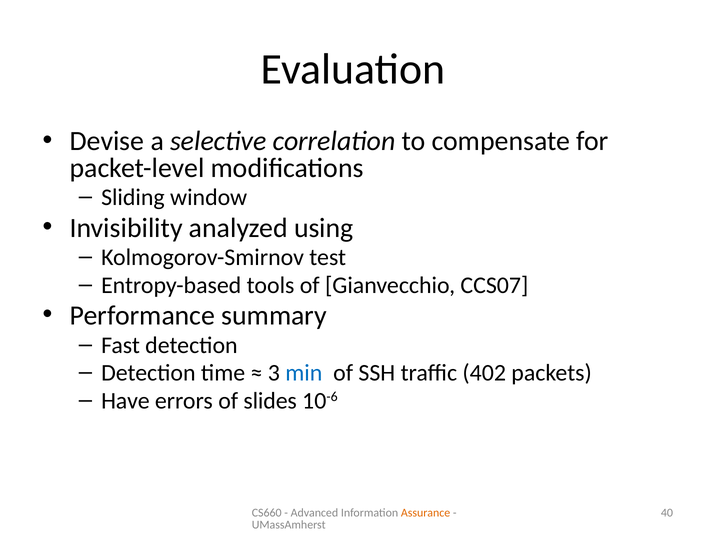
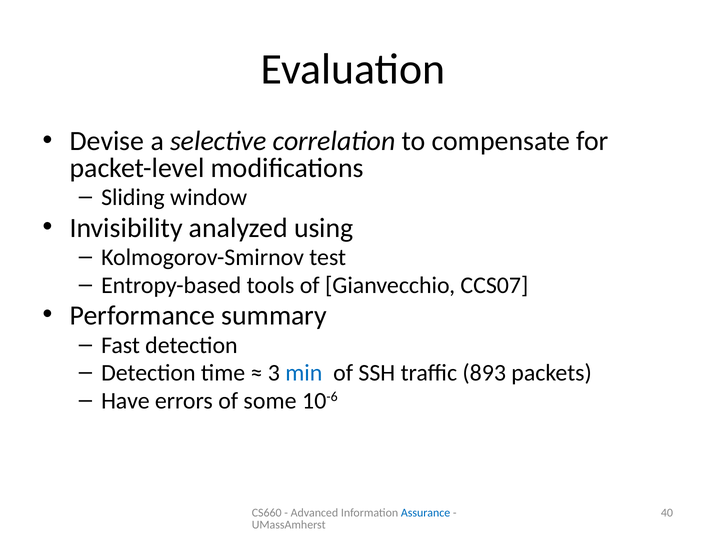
402: 402 -> 893 (484, 373)
slides: slides -> some (270, 401)
Assurance colour: orange -> blue (426, 513)
